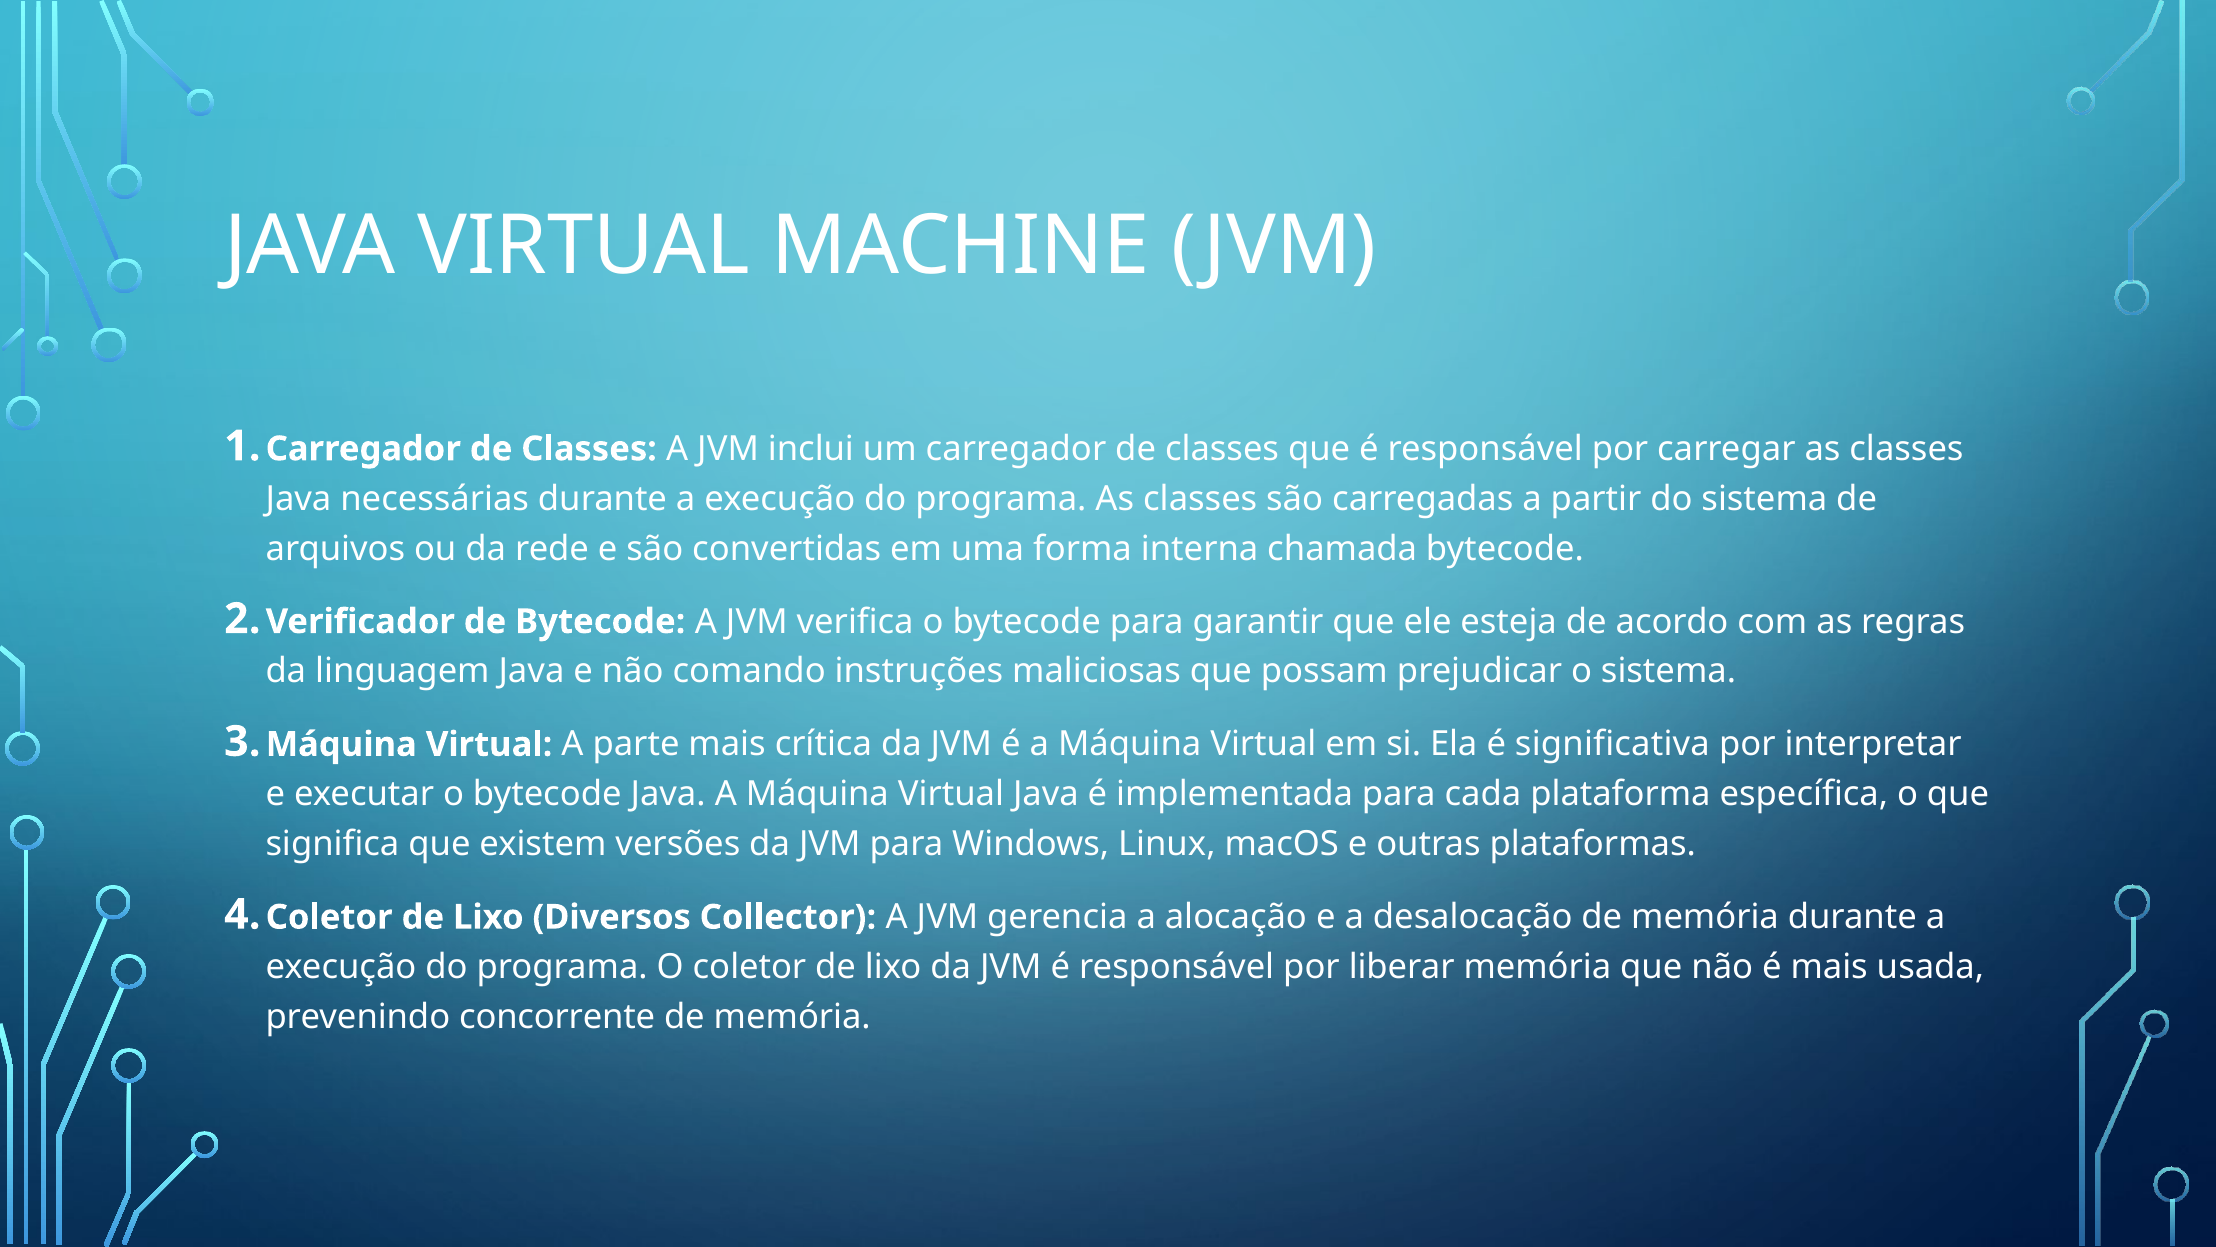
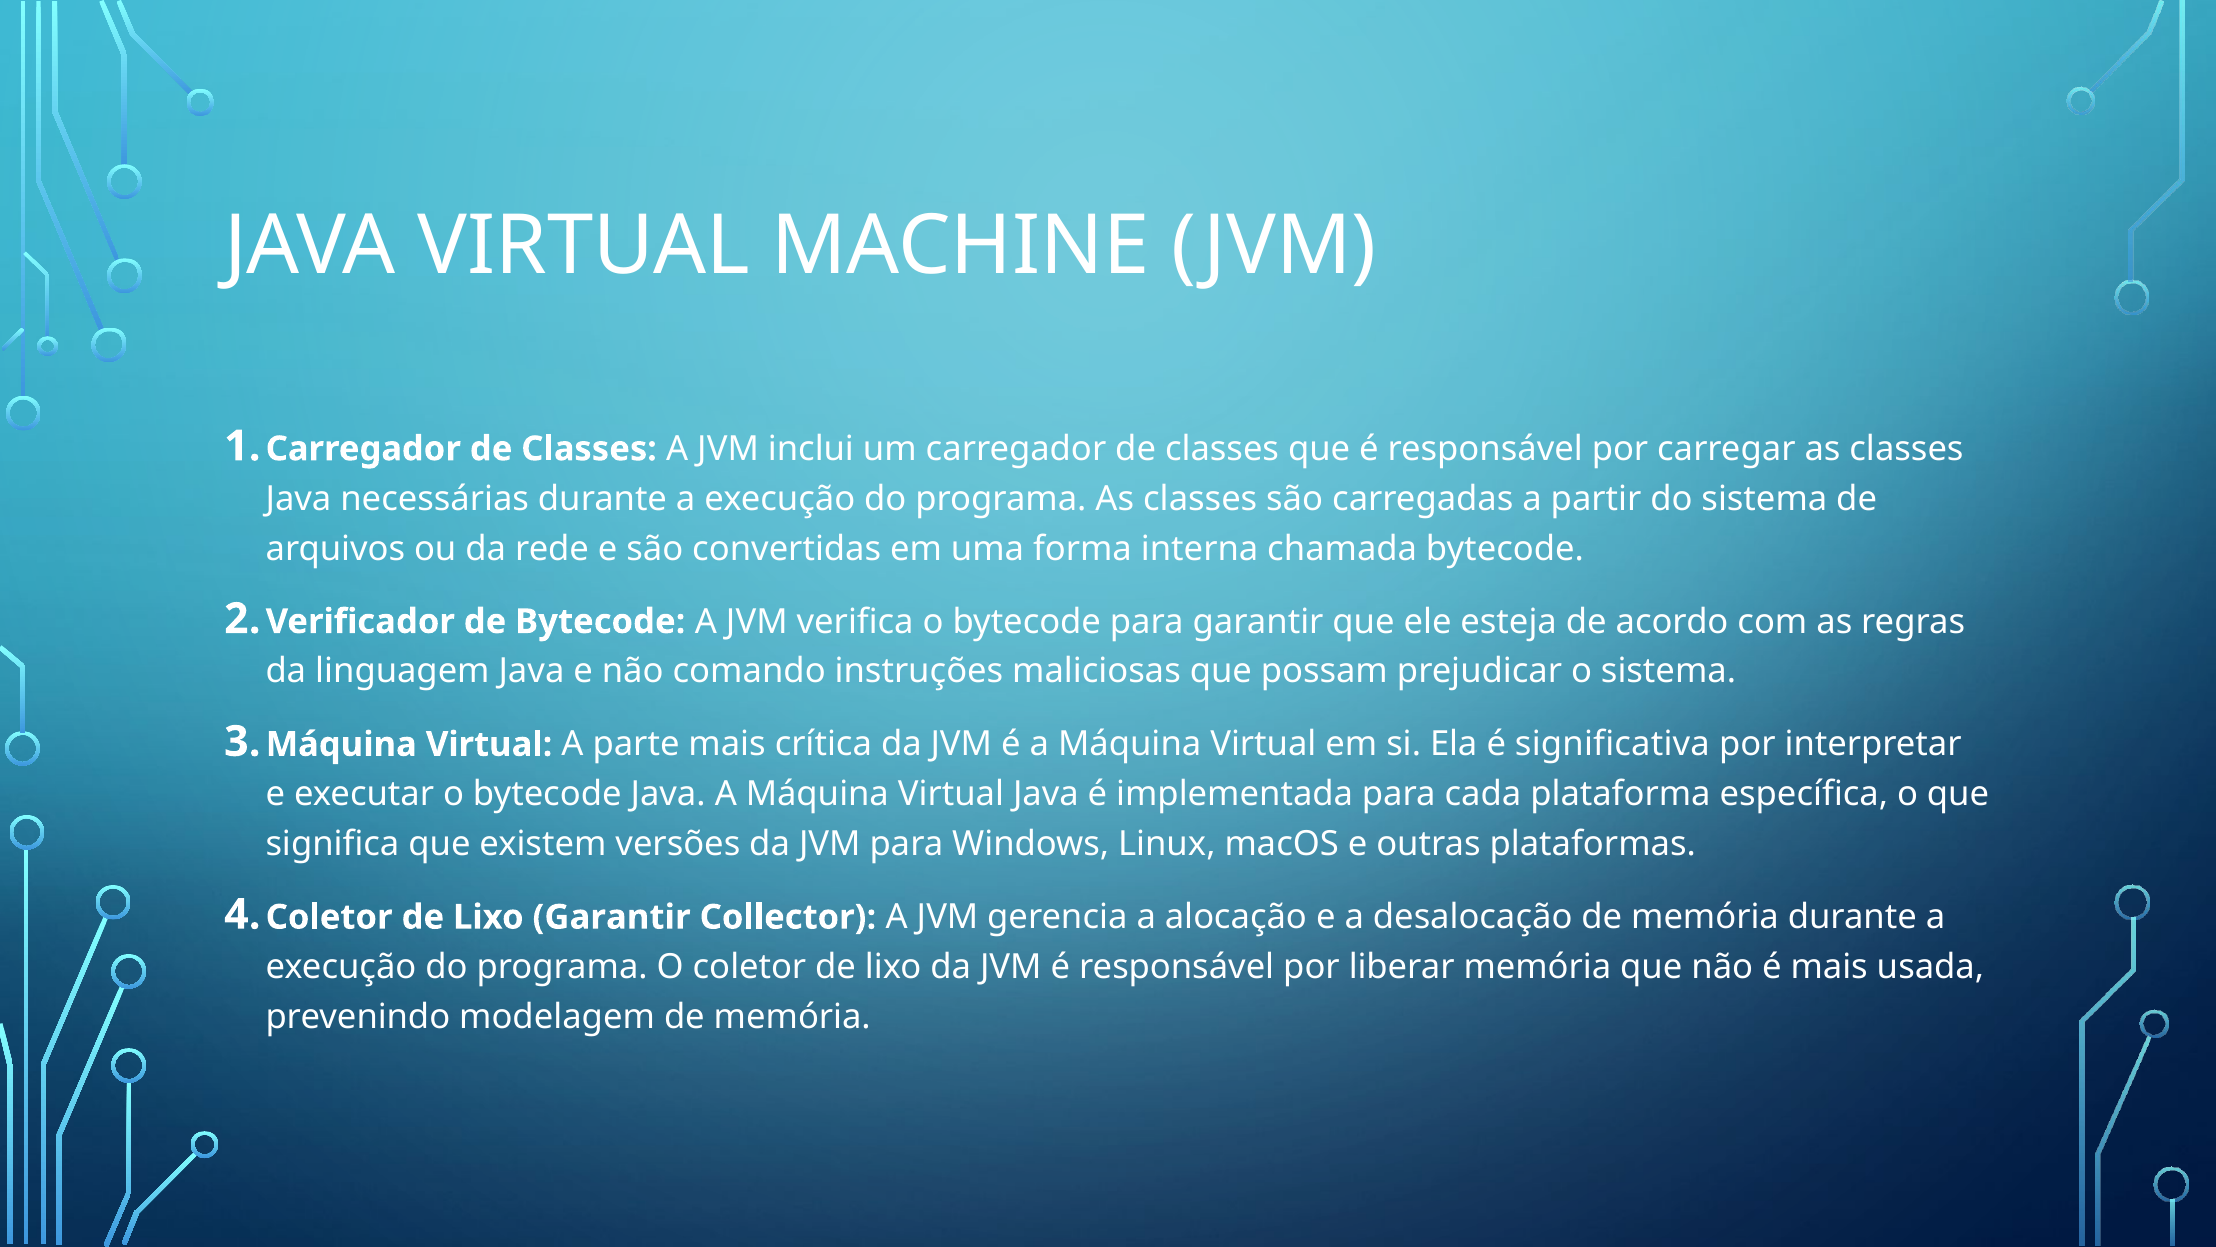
Lixo Diversos: Diversos -> Garantir (612, 917)
concorrente: concorrente -> modelagem (557, 1017)
